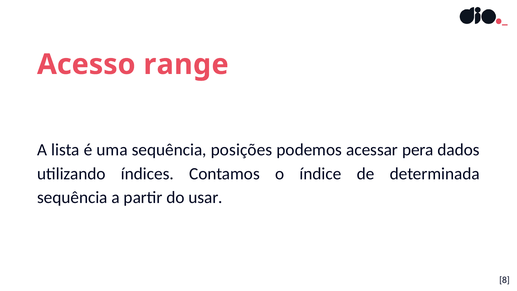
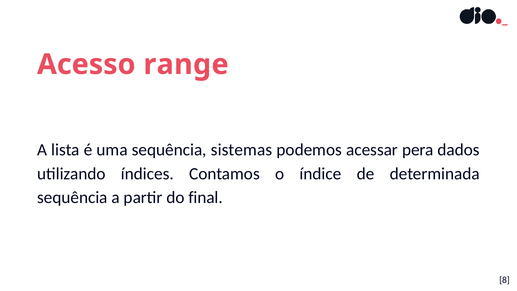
posições: posições -> sistemas (242, 150)
usar: usar -> final (206, 197)
